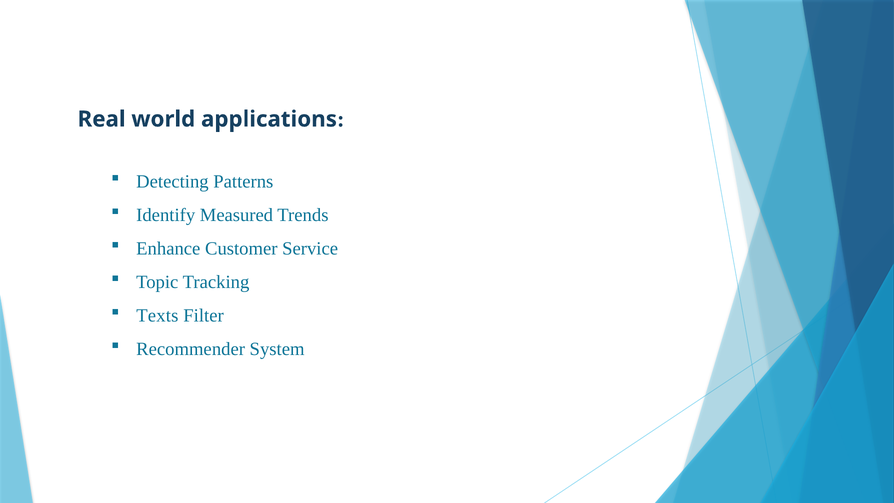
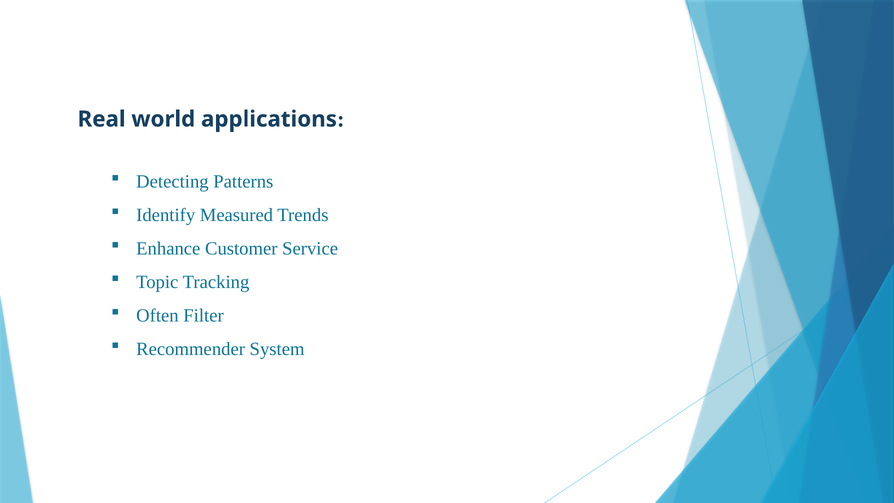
Texts: Texts -> Often (157, 316)
